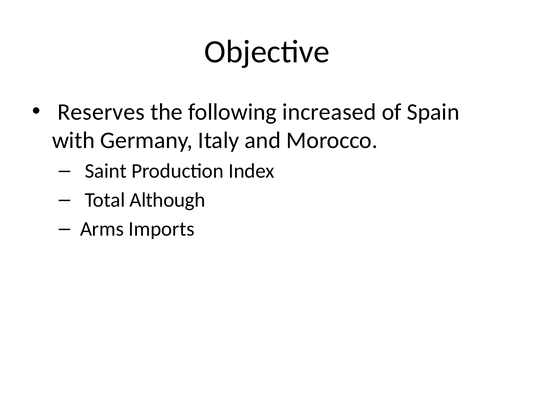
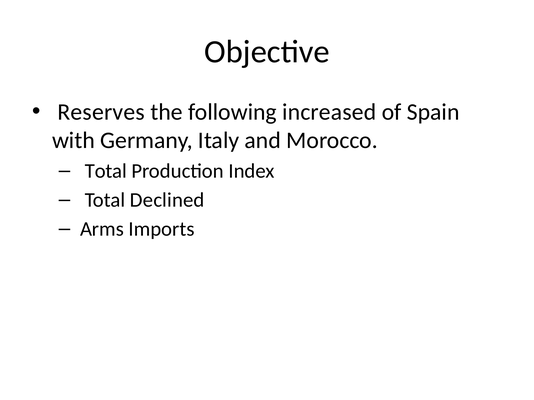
Saint: Saint -> Total (106, 171)
Although: Although -> Declined (167, 200)
